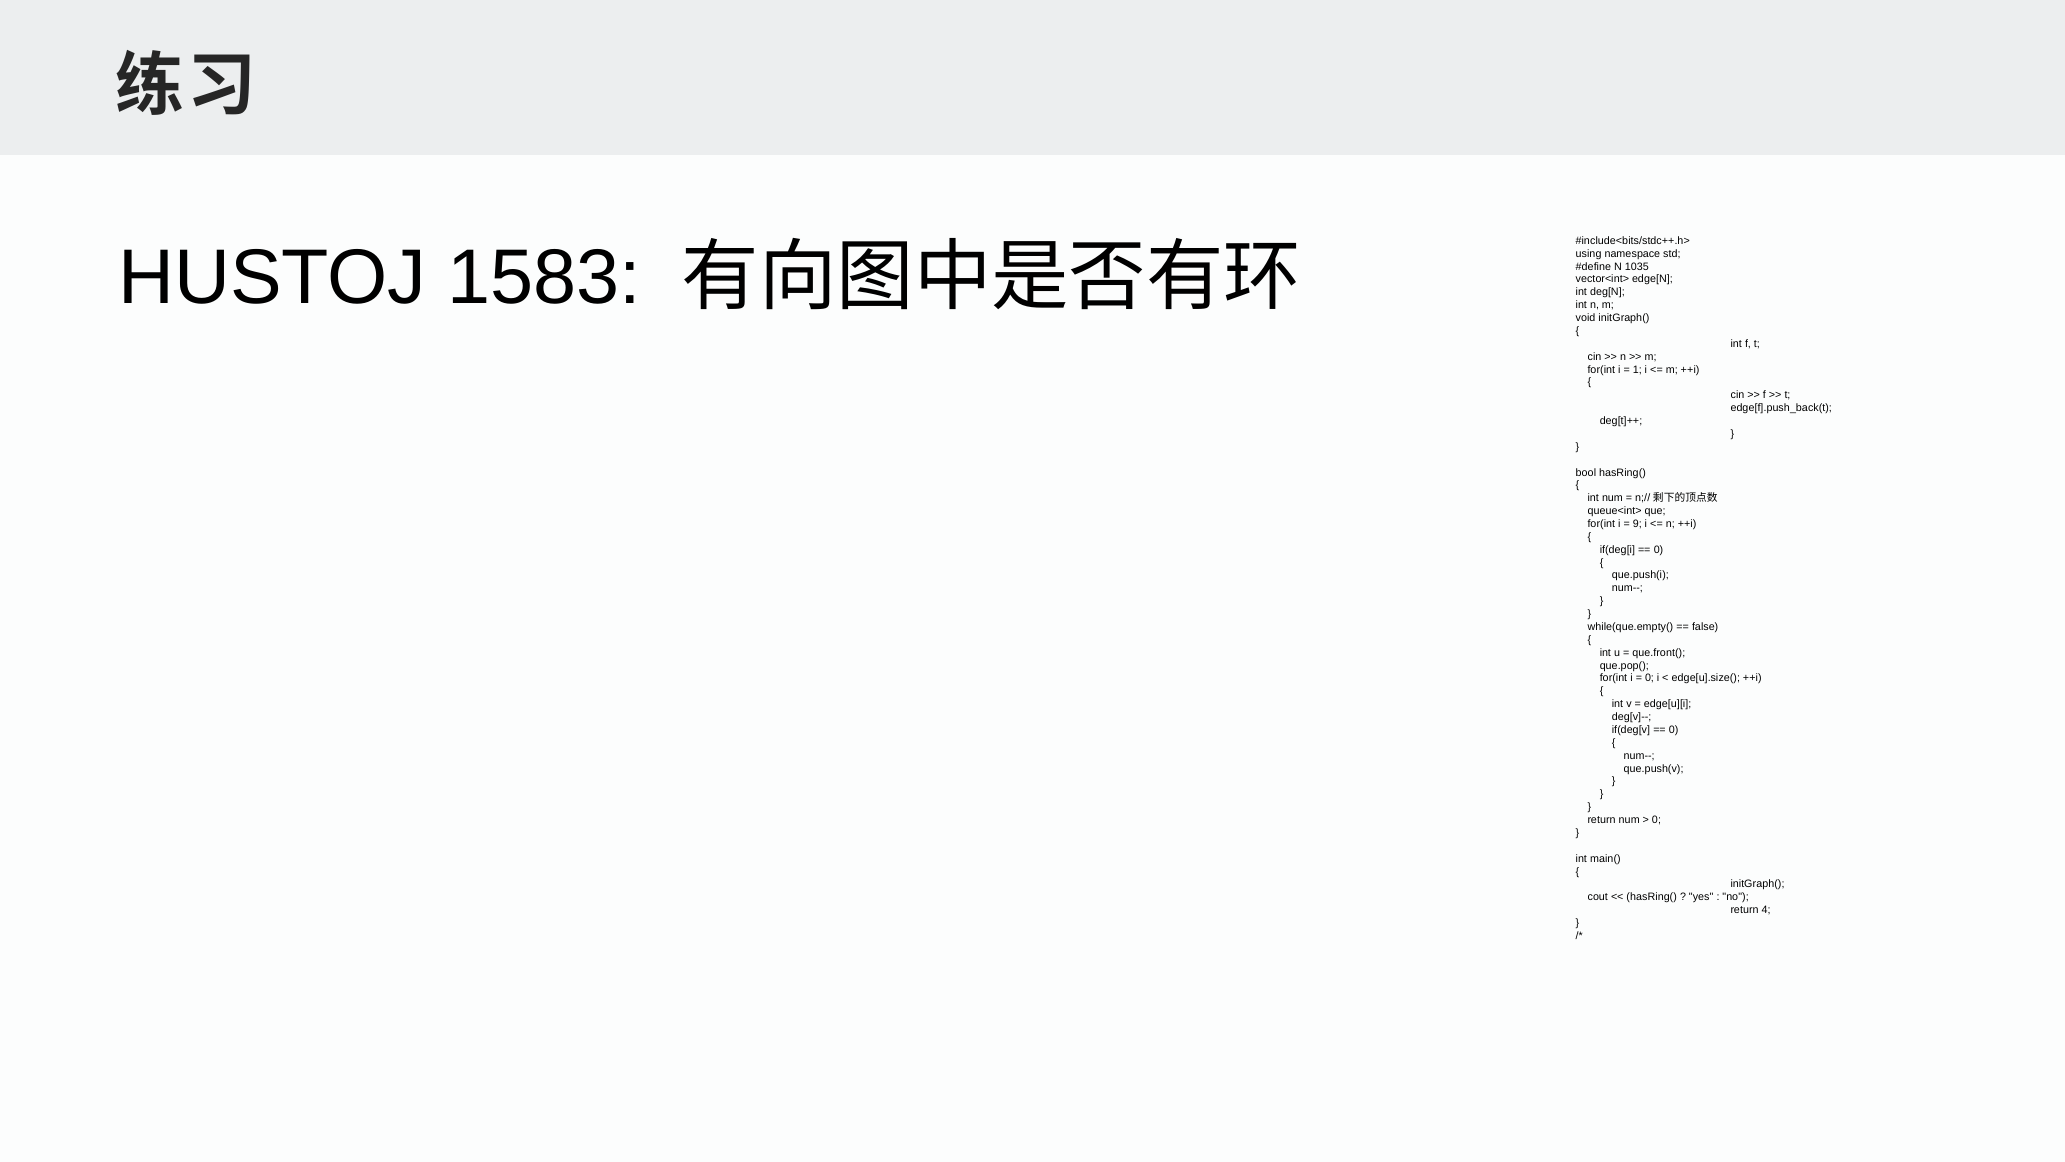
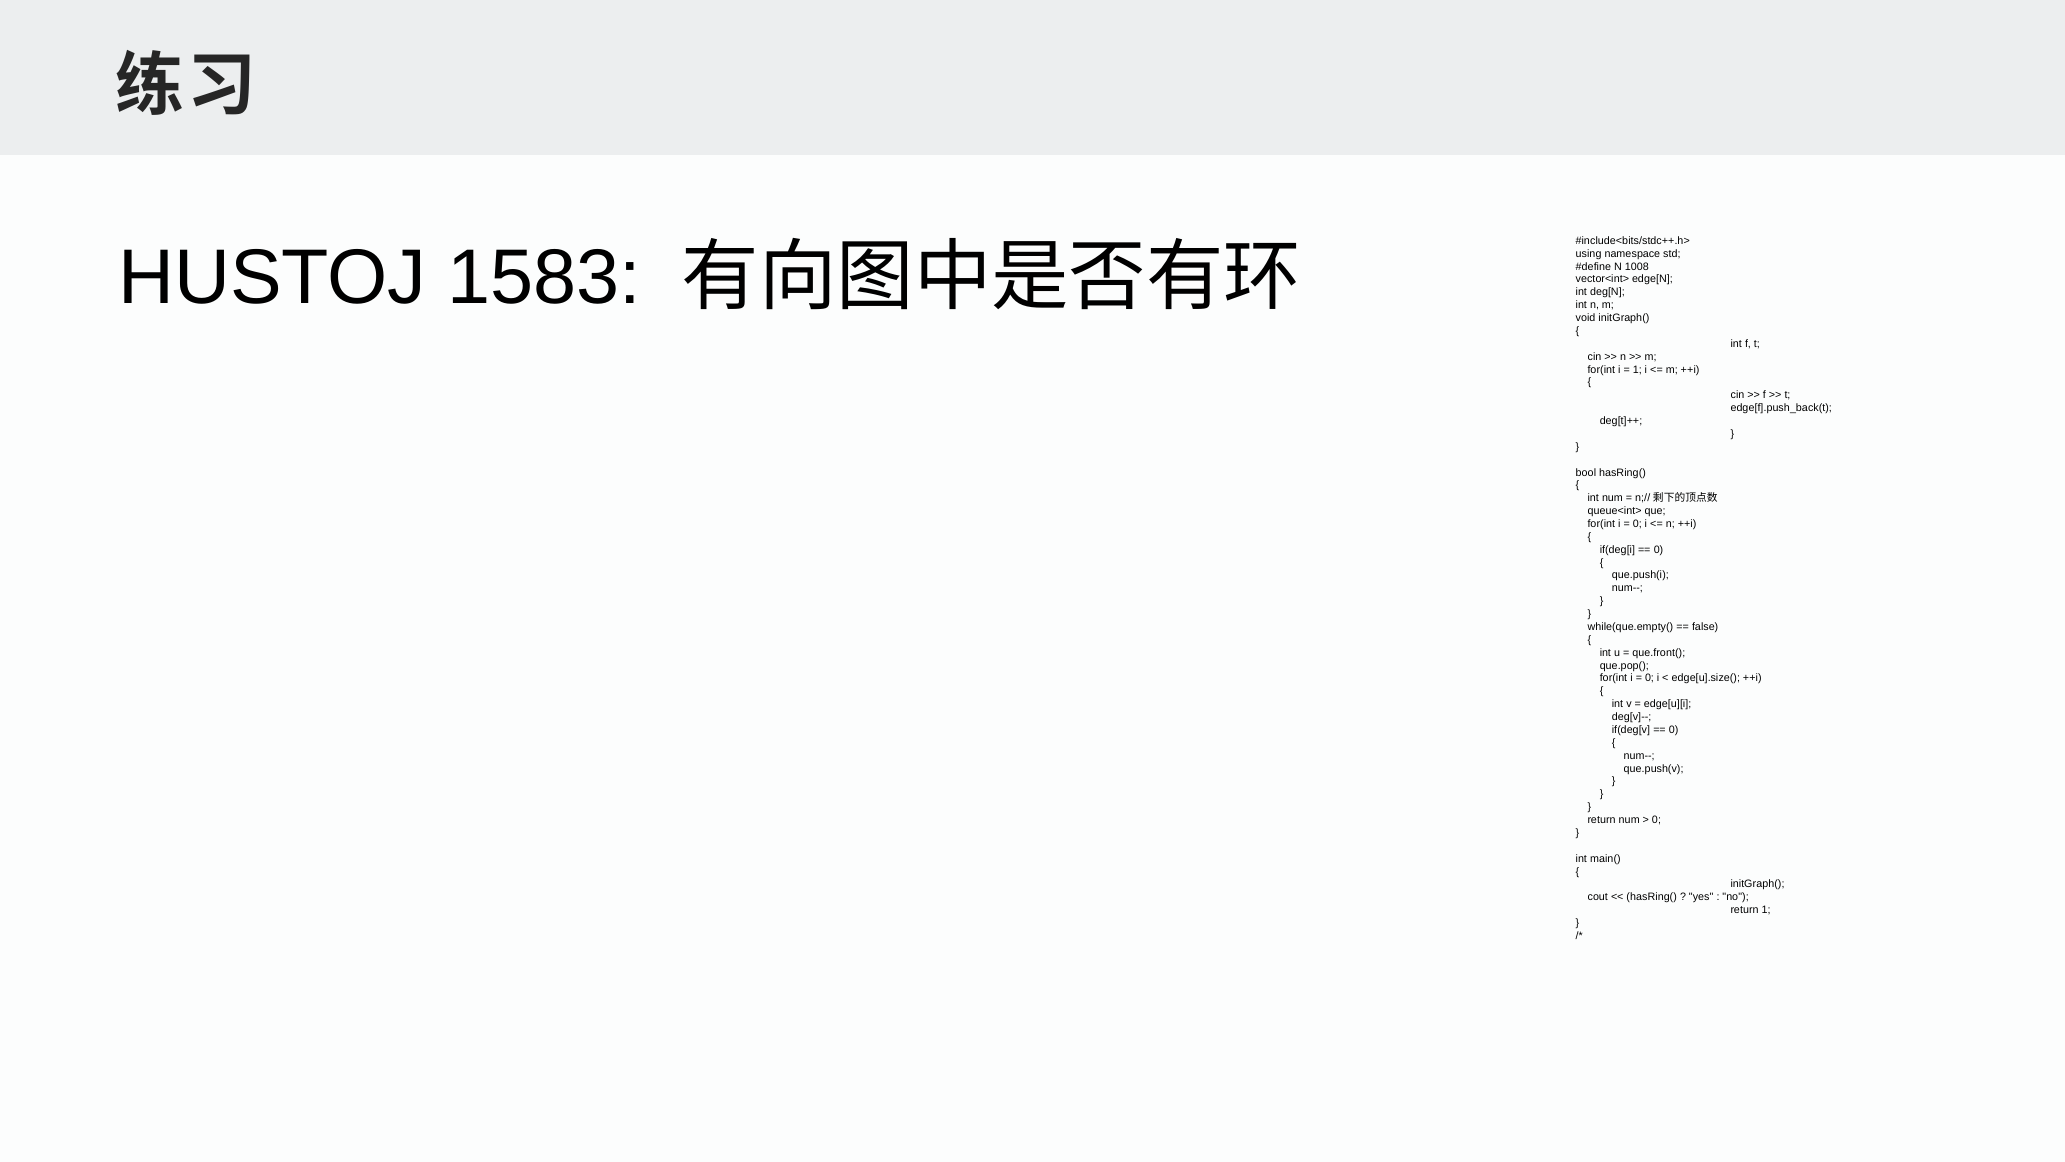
1035: 1035 -> 1008 (1637, 266)
9: 9 -> 0 (1637, 524)
return 4: 4 -> 1 (1766, 910)
